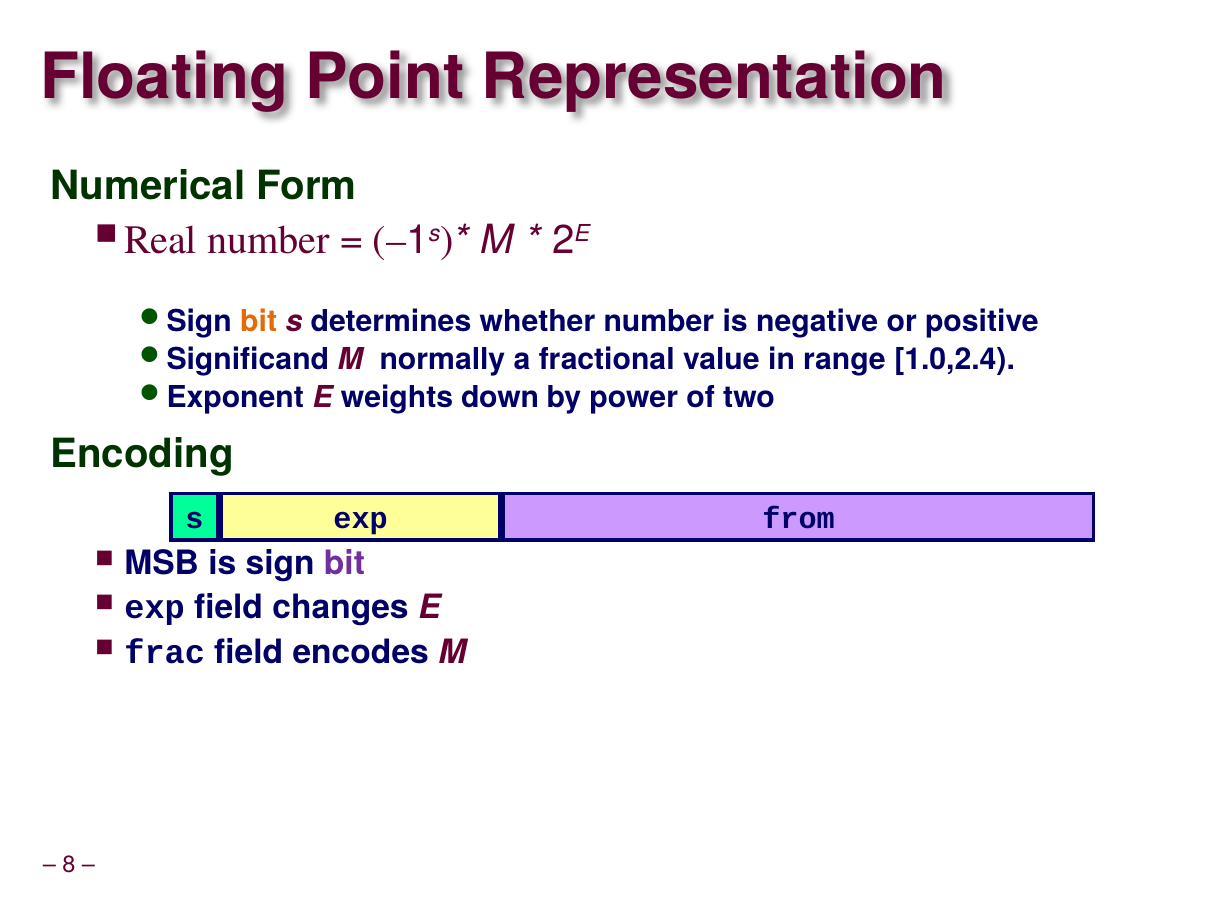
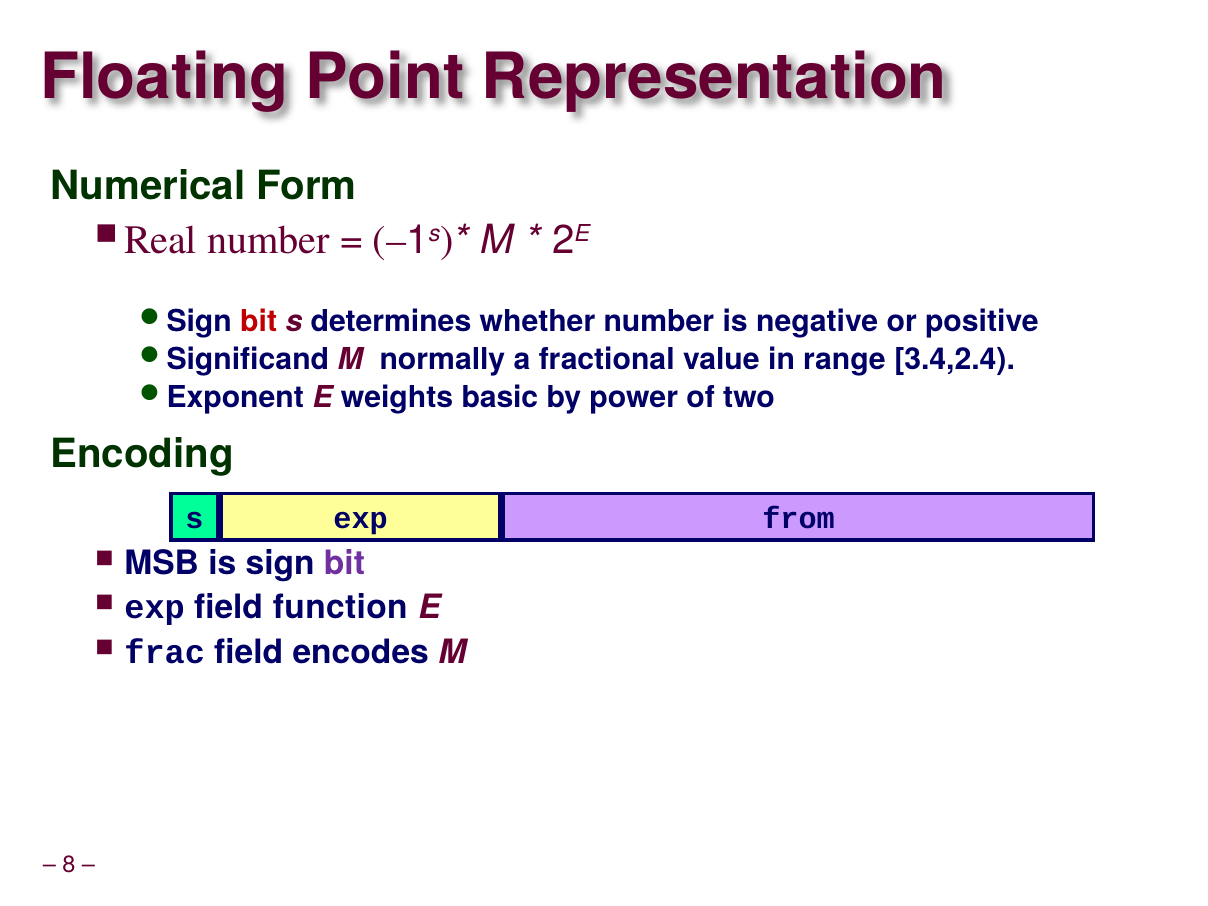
bit colour: orange -> red (259, 321)
1.0,2.4: 1.0,2.4 -> 3.4,2.4 (955, 359)
down: down -> basic (500, 398)
changes: changes -> function (340, 608)
